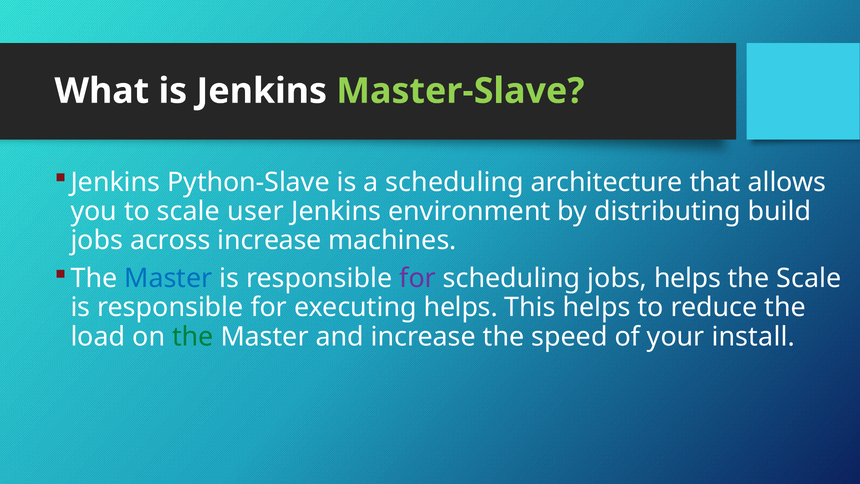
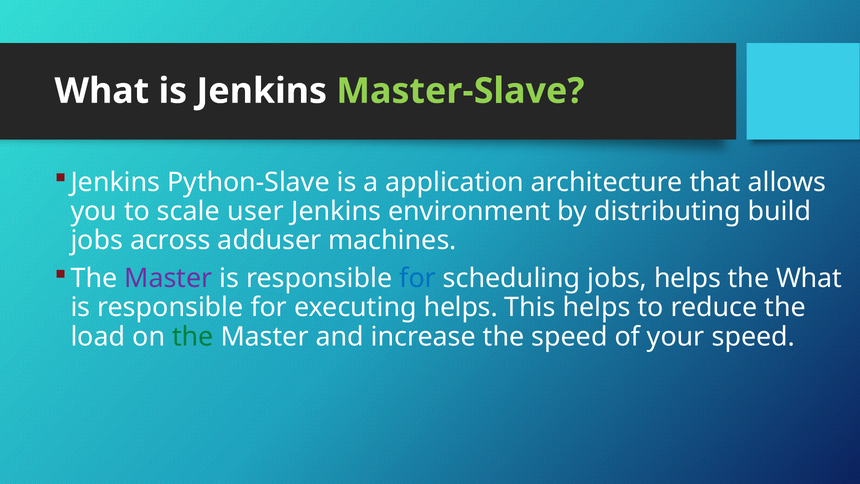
a scheduling: scheduling -> application (455, 182)
across increase: increase -> adduser (269, 240)
Master colour: blue -> purple (168, 278)
for colour: purple -> blue (418, 278)
the Scale: Scale -> What (809, 278)
your install: install -> speed (753, 336)
